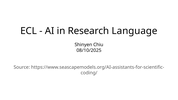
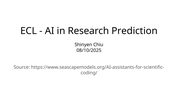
Language: Language -> Prediction (135, 31)
